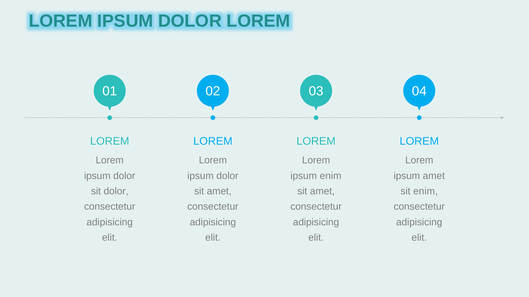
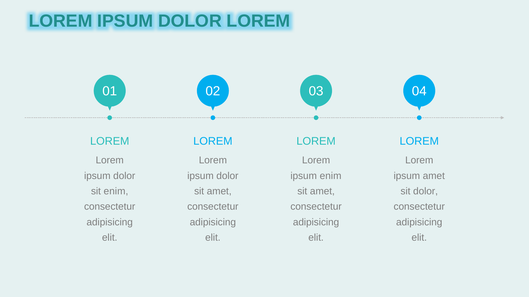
sit dolor: dolor -> enim (116, 192)
sit enim: enim -> dolor (426, 192)
